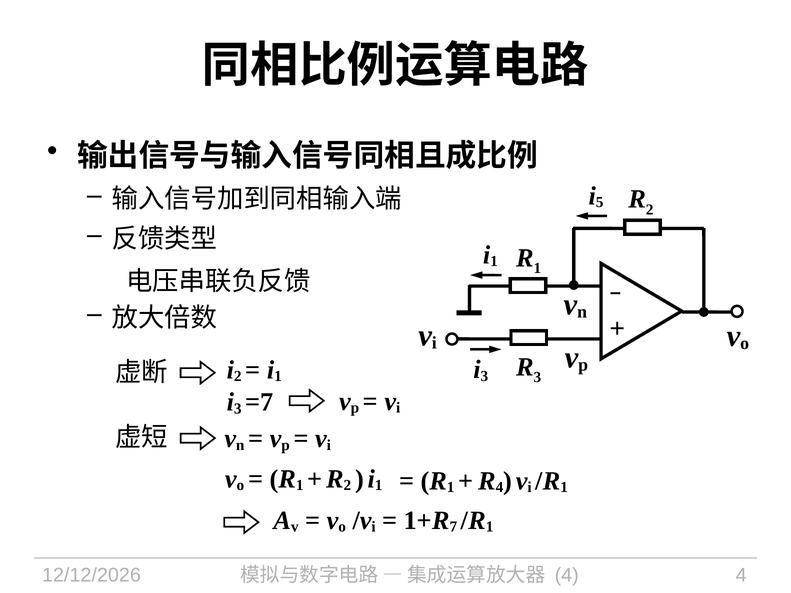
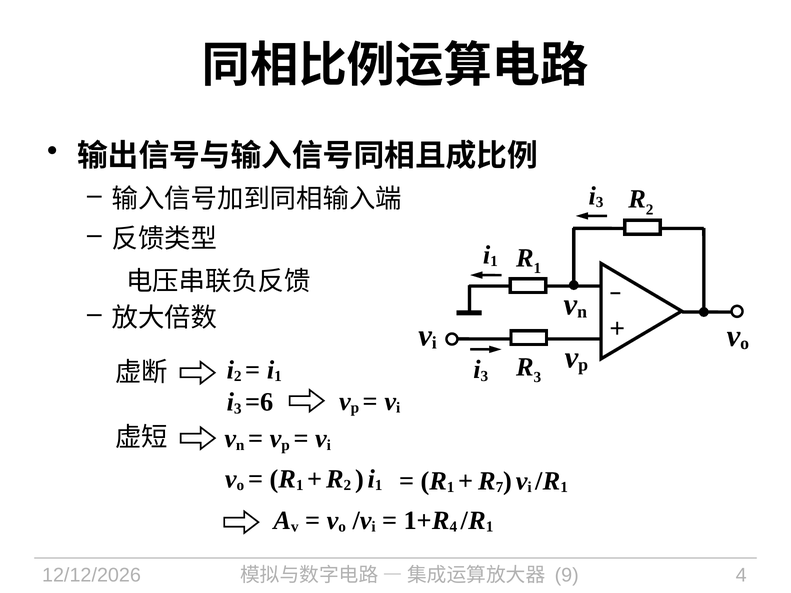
5: 5 -> 3 (600, 202)
=7: =7 -> =6 (259, 402)
4: 4 -> 7 (499, 487)
7: 7 -> 4 (453, 527)
4: 4 -> 9 (567, 575)
